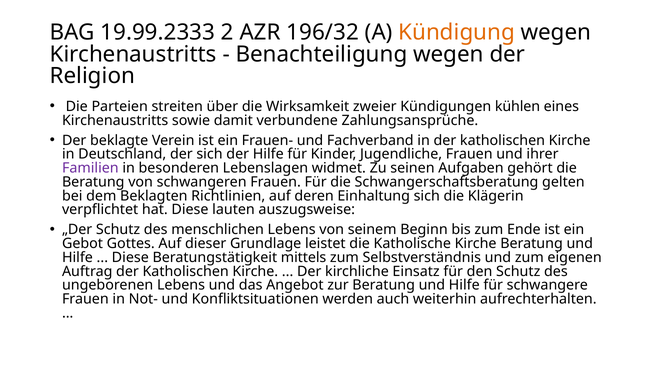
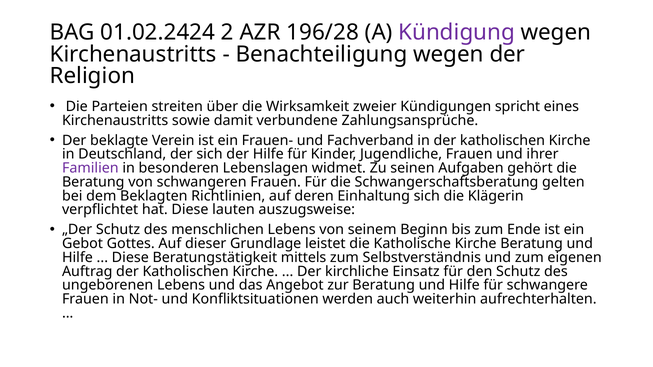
19.99.2333: 19.99.2333 -> 01.02.2424 (158, 32)
196/32: 196/32 -> 196/28 (323, 32)
Kündigung colour: orange -> purple (457, 32)
kühlen: kühlen -> spricht (518, 107)
